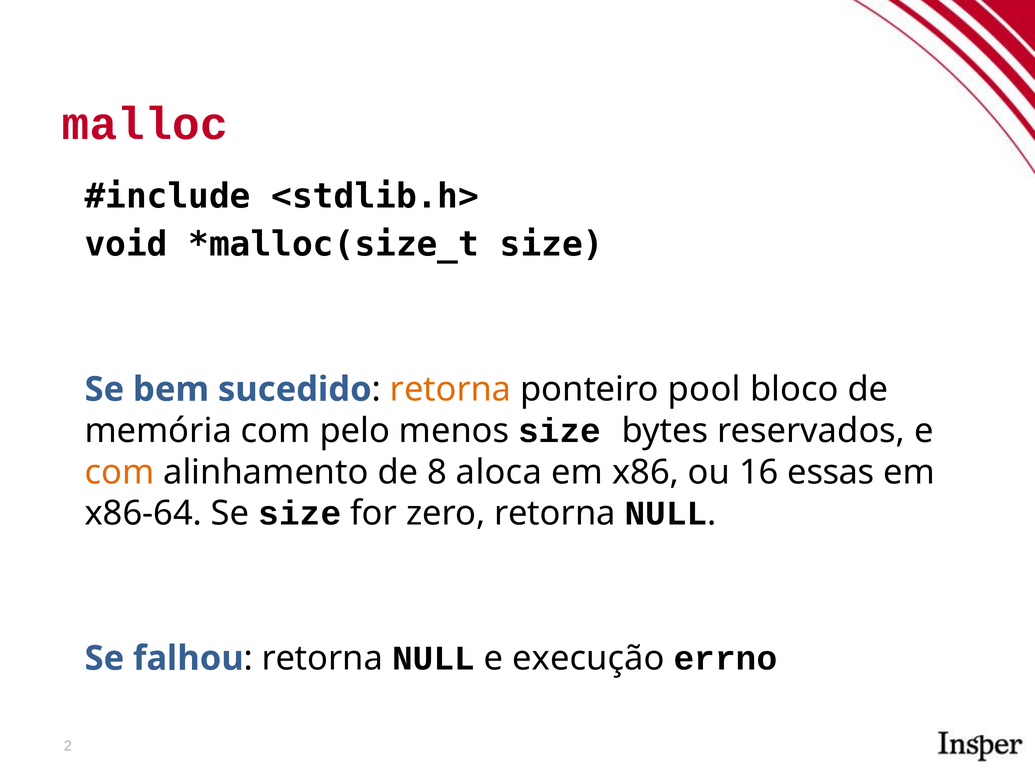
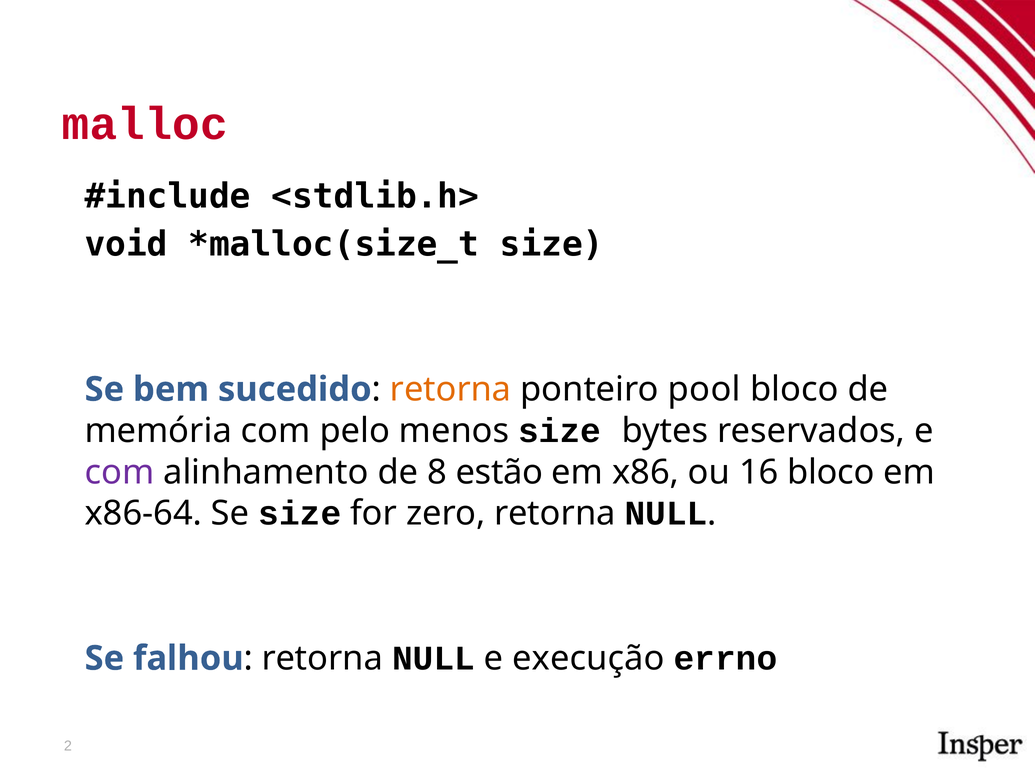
com colour: orange -> purple (119, 472)
aloca: aloca -> estão (499, 472)
16 essas: essas -> bloco (831, 472)
